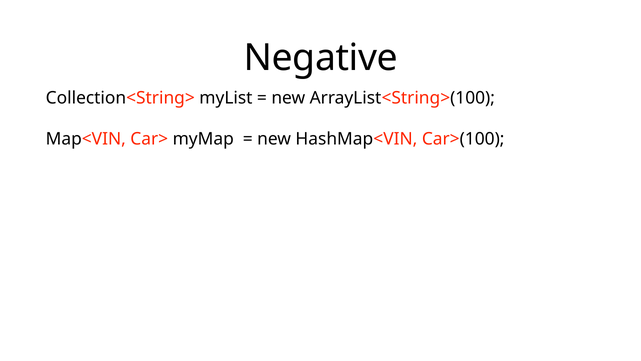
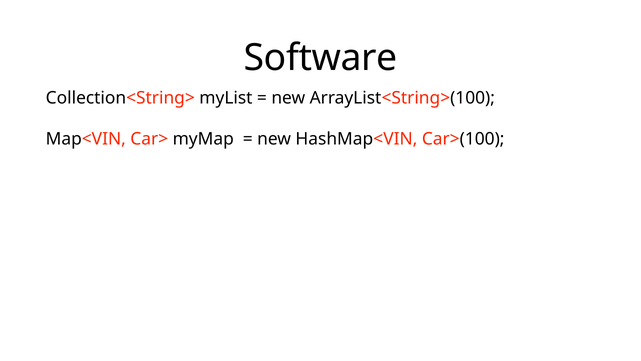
Negative: Negative -> Software (321, 58)
